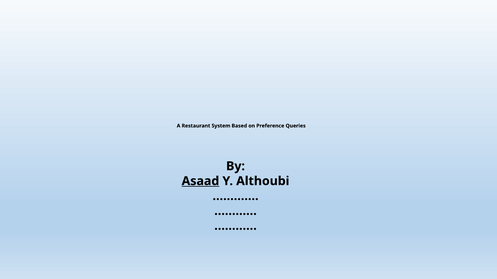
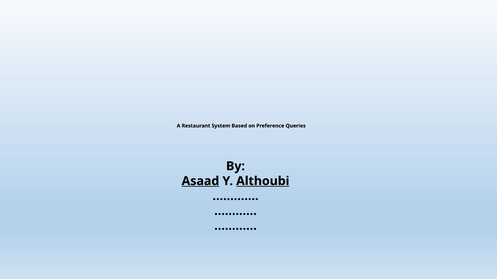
Althoubi underline: none -> present (263, 181)
